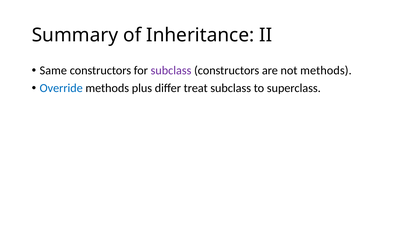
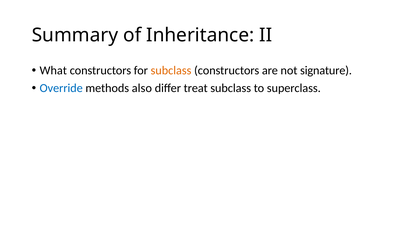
Same: Same -> What (53, 71)
subclass colour: purple -> orange (171, 71)
not methods: methods -> signature (326, 71)
plus: plus -> also (142, 88)
